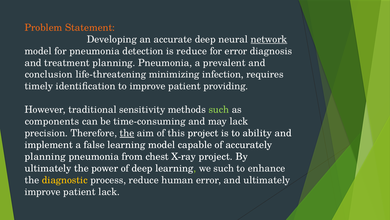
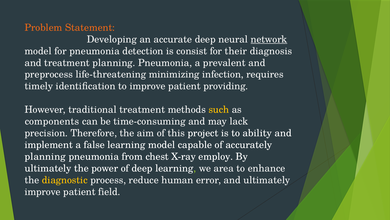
is reduce: reduce -> consist (192, 51)
for error: error -> their (236, 51)
conclusion: conclusion -> preprocess (49, 74)
traditional sensitivity: sensitivity -> treatment (142, 109)
such colour: light green -> yellow (219, 109)
the underline: present -> none (127, 133)
X-ray project: project -> employ (216, 156)
we such: such -> area (224, 168)
patient lack: lack -> field (109, 191)
